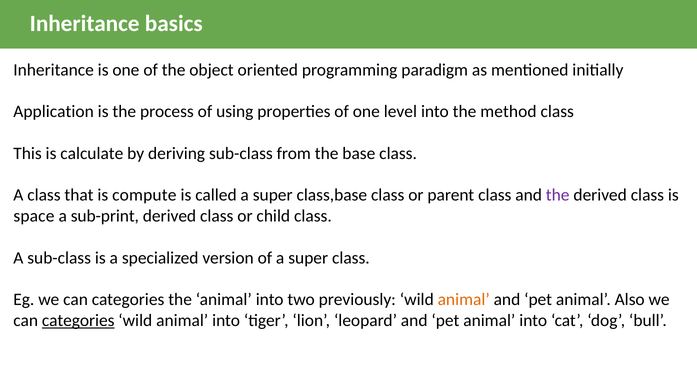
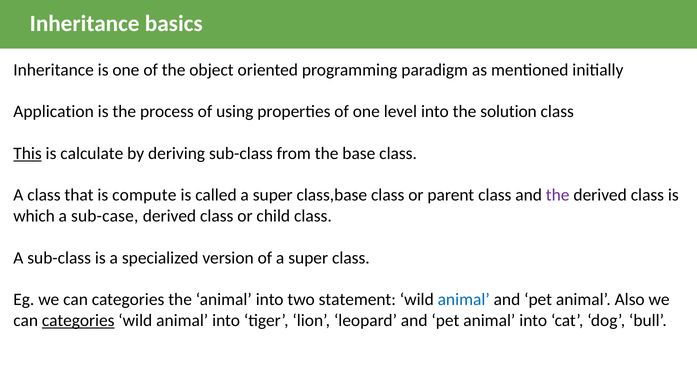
method: method -> solution (509, 112)
This underline: none -> present (28, 153)
space: space -> which (34, 216)
sub-print: sub-print -> sub-case (105, 216)
previously: previously -> statement (357, 300)
animal colour: orange -> blue (464, 300)
